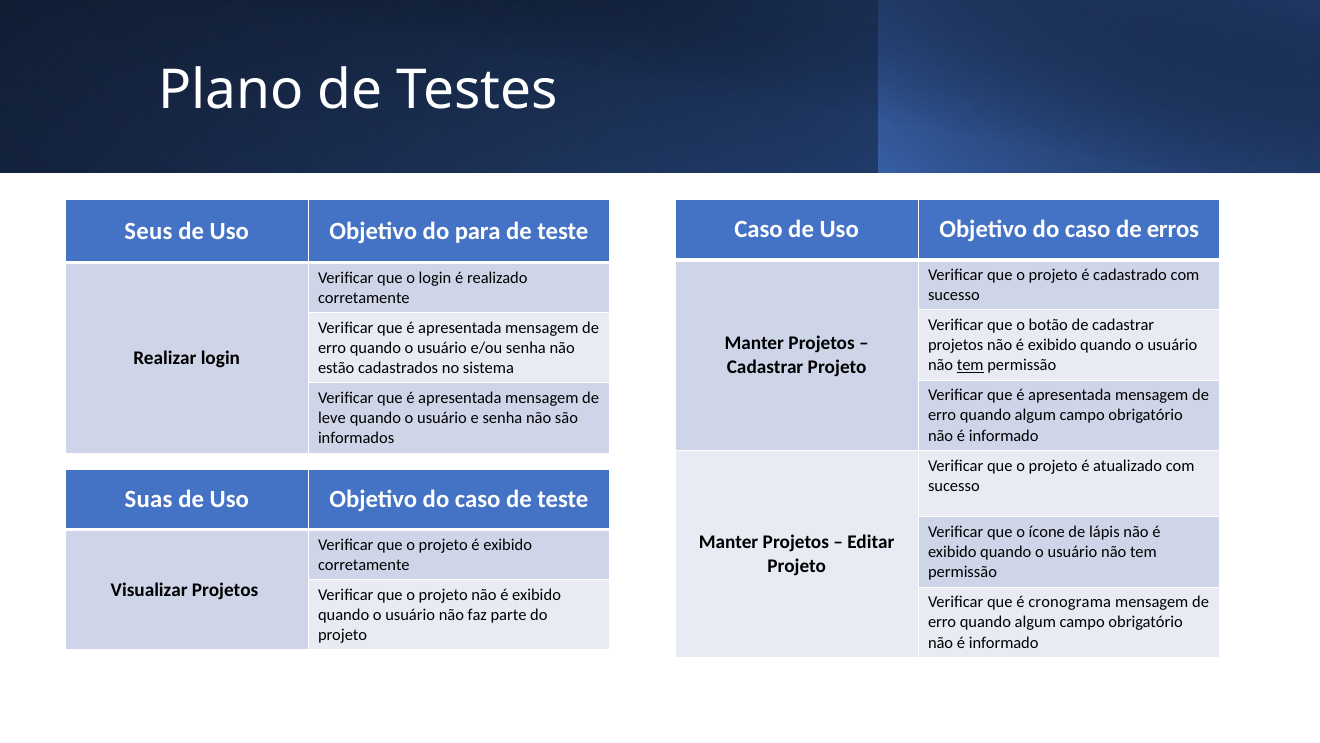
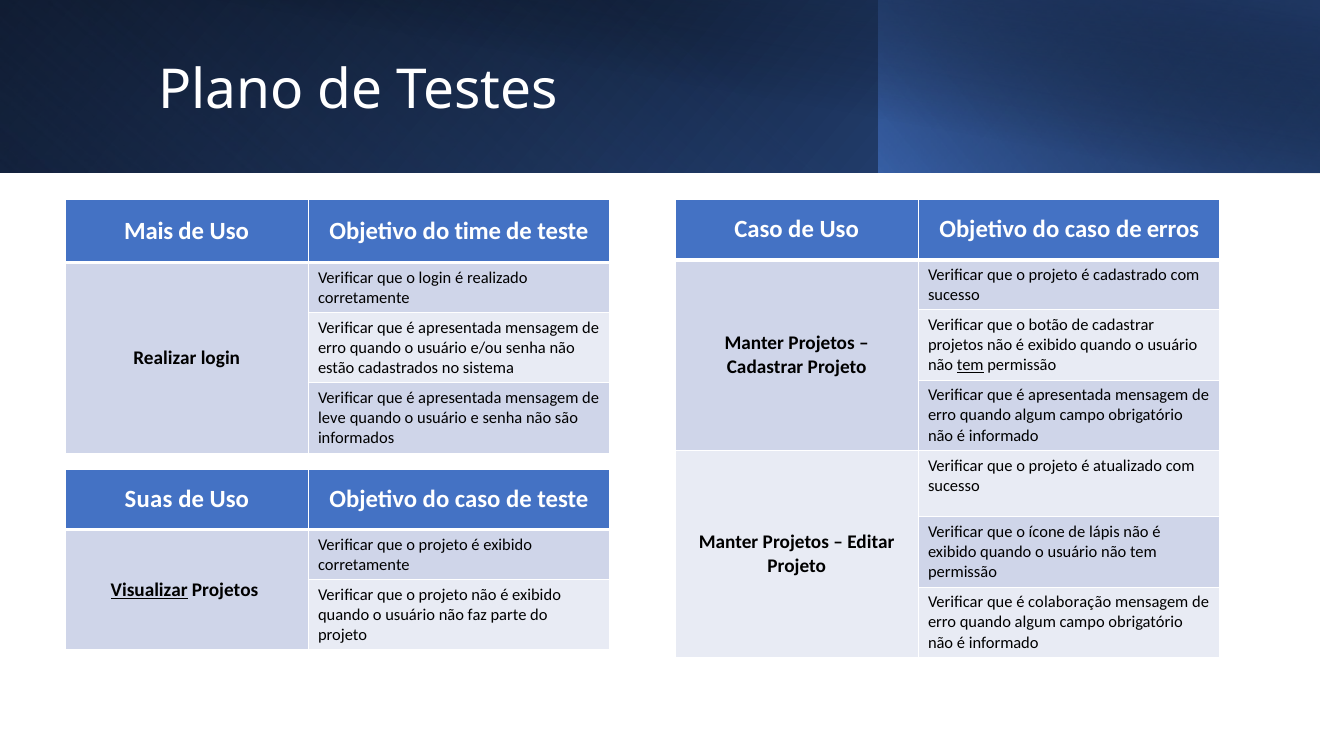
Seus: Seus -> Mais (149, 231)
para: para -> time (478, 231)
Visualizar underline: none -> present (149, 590)
cronograma: cronograma -> colaboração (1070, 602)
